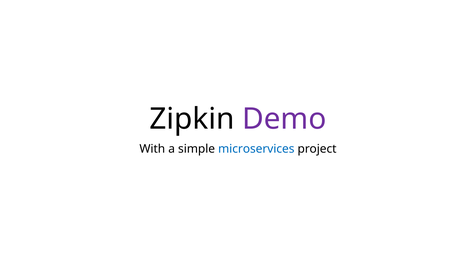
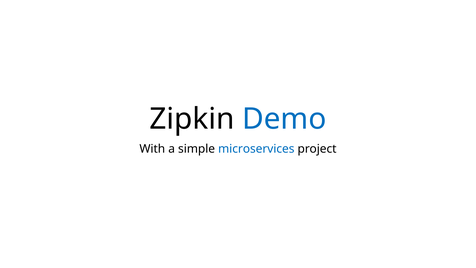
Demo colour: purple -> blue (284, 119)
